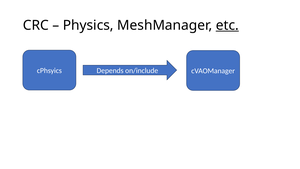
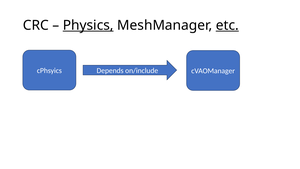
Physics underline: none -> present (88, 25)
